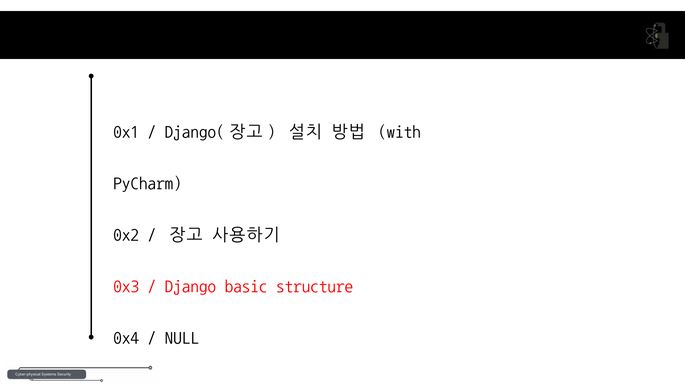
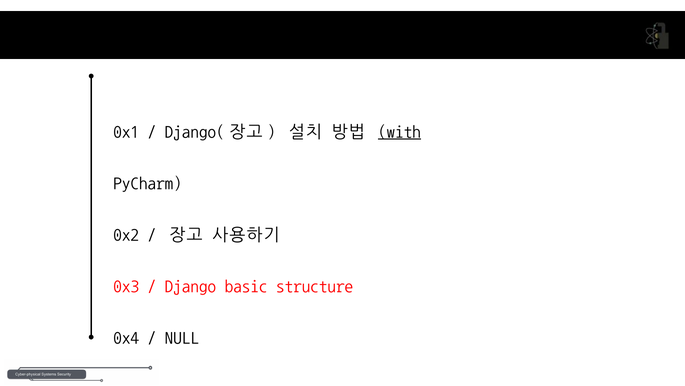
with underline: none -> present (399, 131)
